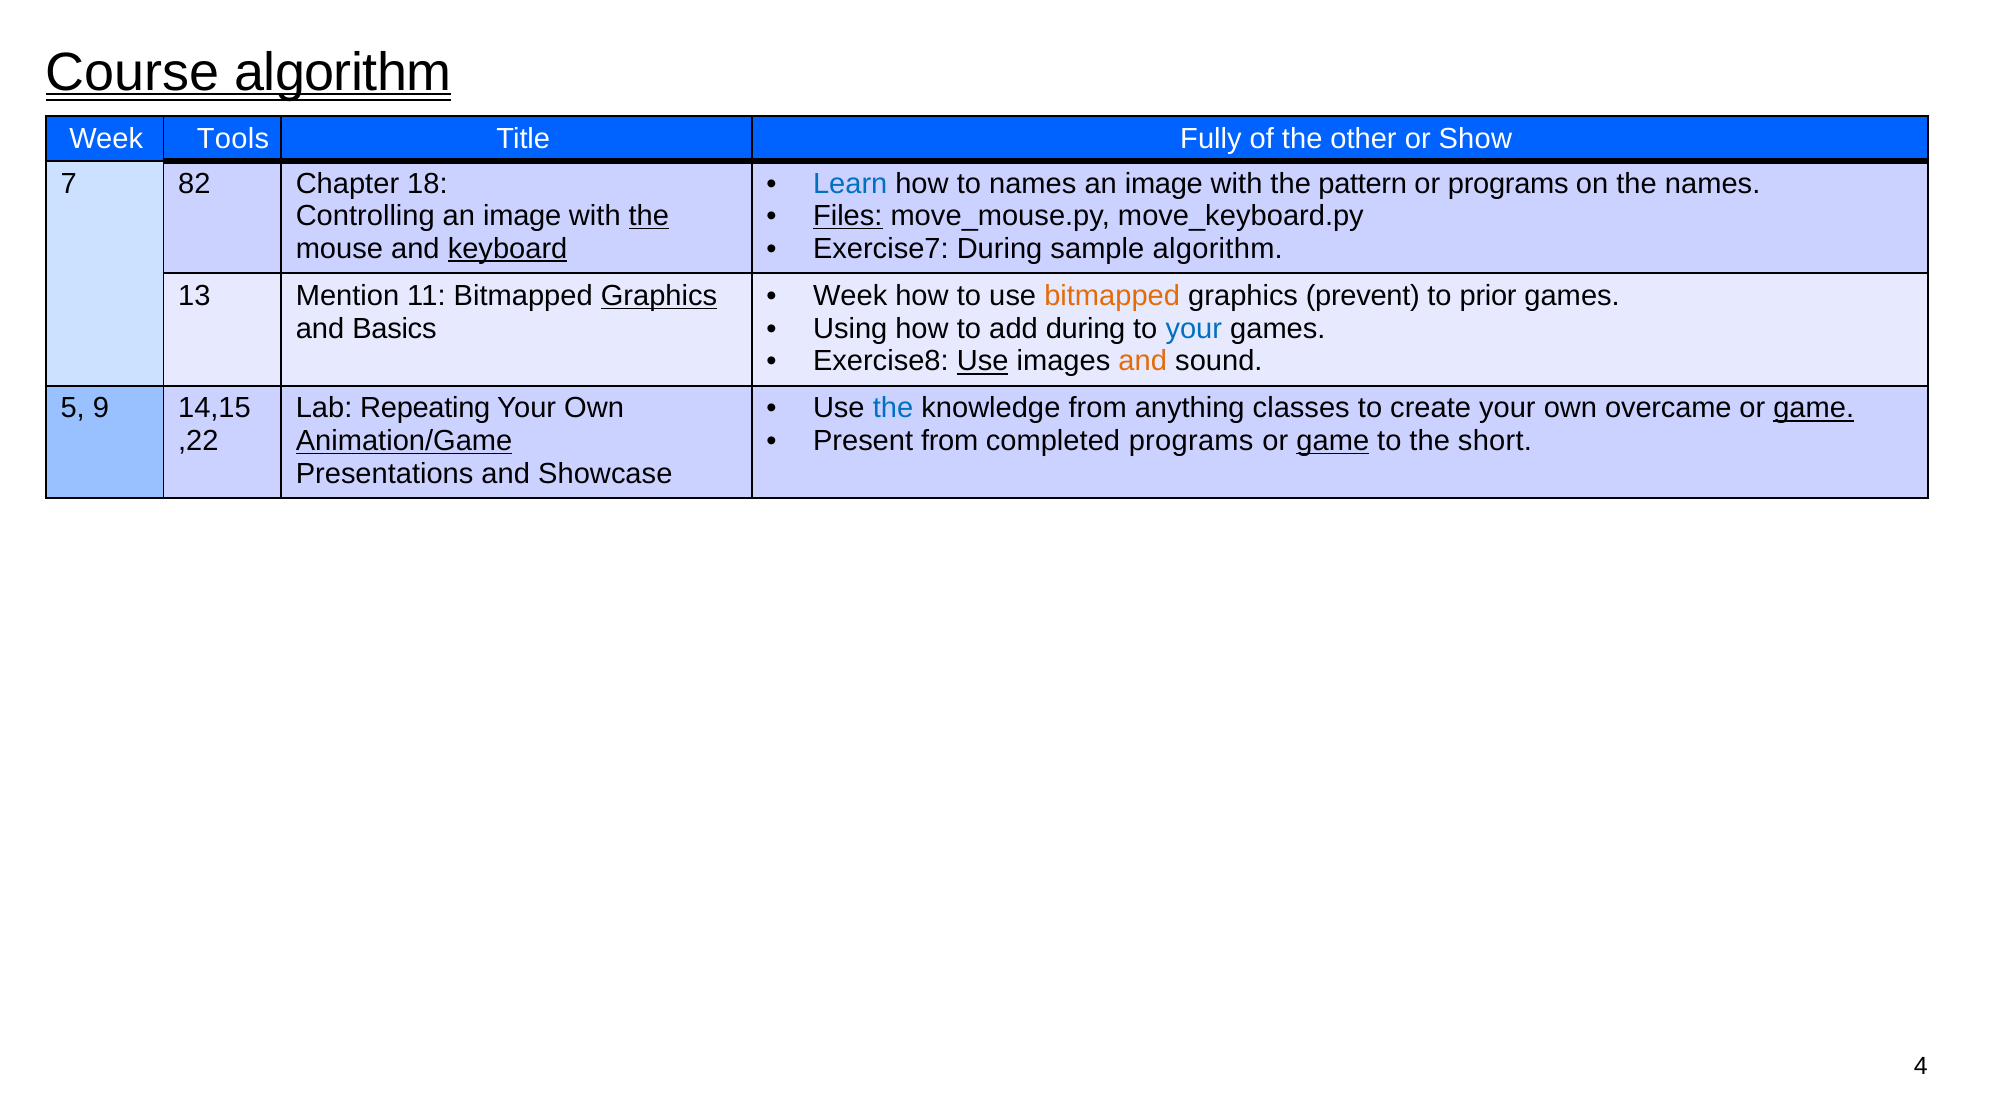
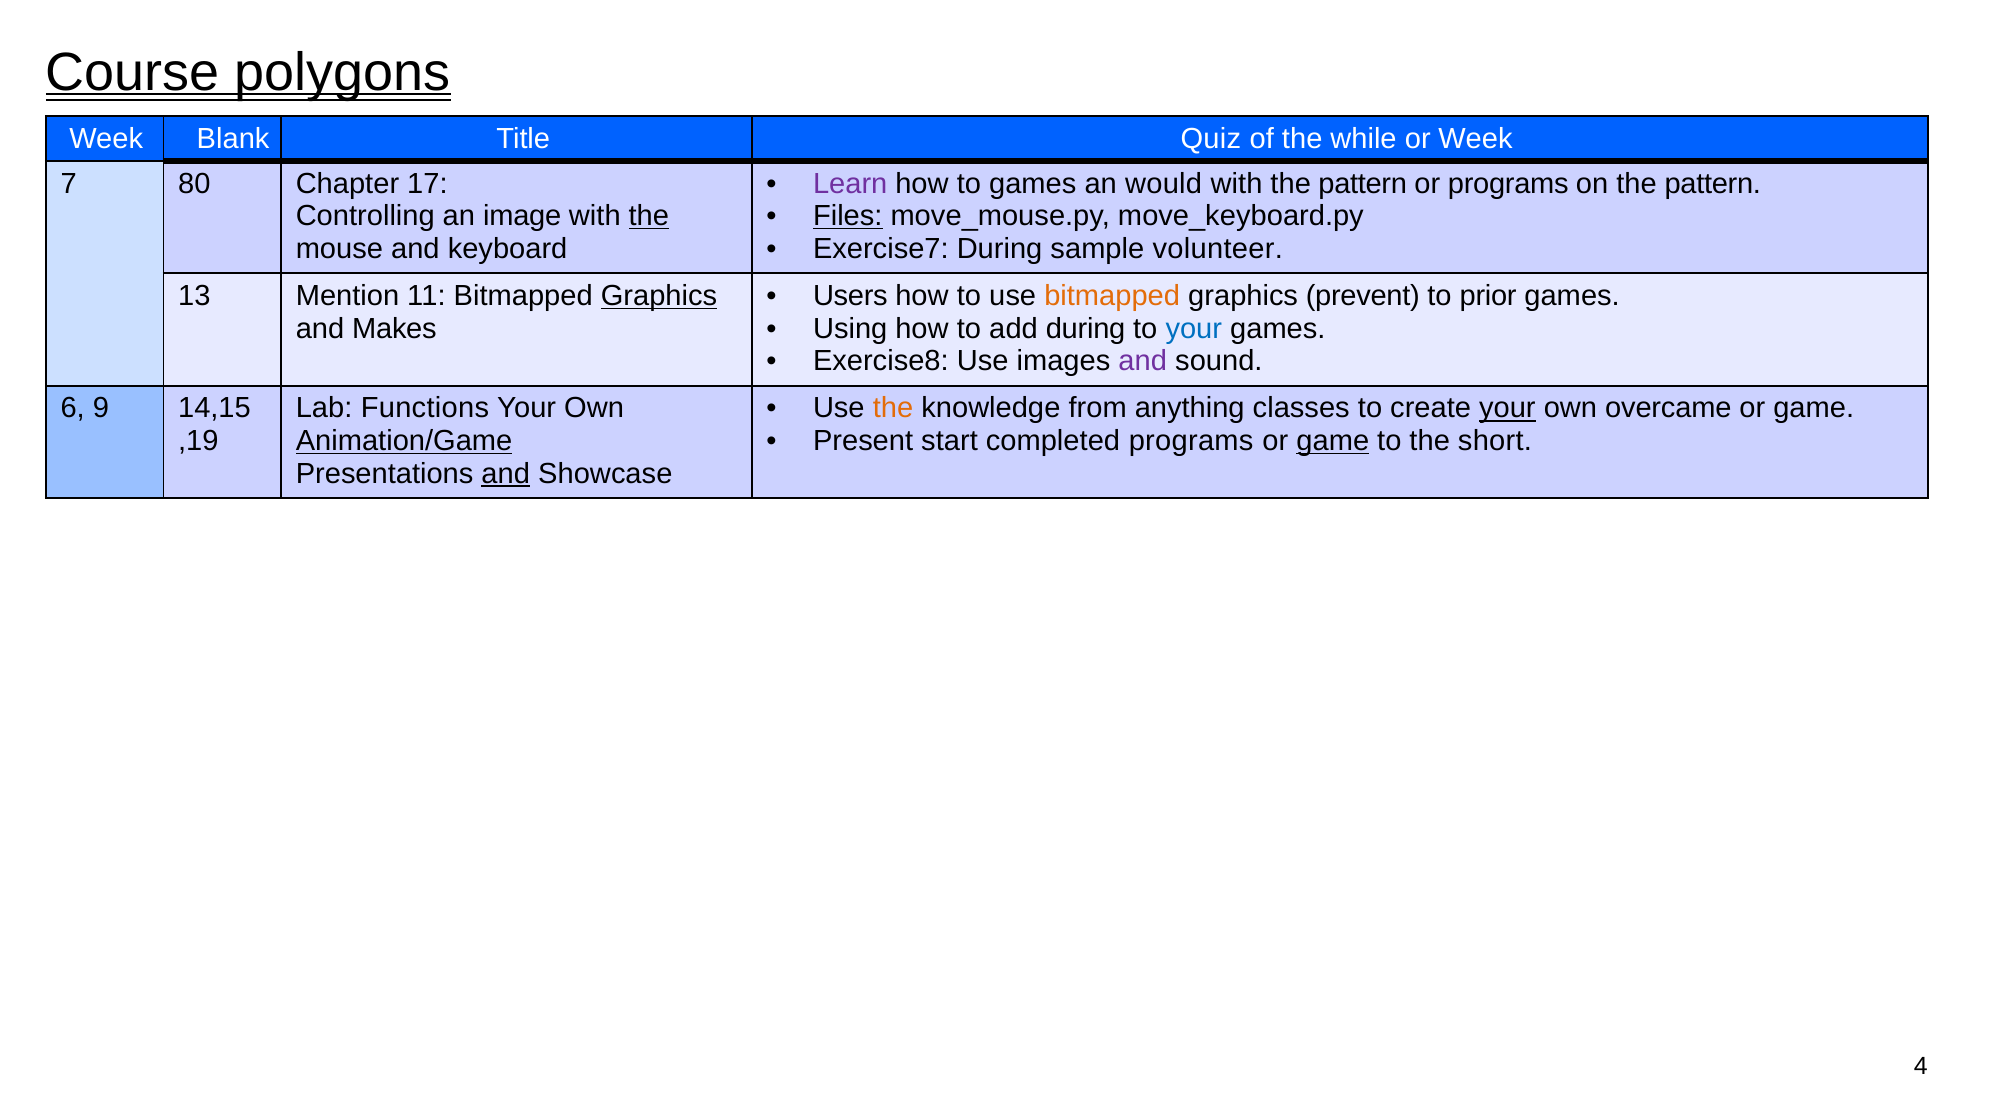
Course algorithm: algorithm -> polygons (343, 73)
Tools: Tools -> Blank (233, 139)
Fully: Fully -> Quiz (1211, 139)
other: other -> while (1364, 139)
or Show: Show -> Week (1475, 139)
82: 82 -> 80 (194, 184)
18: 18 -> 17 (427, 184)
Learn colour: blue -> purple (850, 184)
to names: names -> games (1033, 184)
image: image -> would (1164, 184)
on the names: names -> pattern (1713, 184)
keyboard underline: present -> none (508, 249)
sample algorithm: algorithm -> volunteer (1218, 249)
Week: Week -> Users (850, 296)
Basics: Basics -> Makes (394, 329)
Use underline: present -> none (983, 361)
and colour: orange -> purple (1143, 361)
5: 5 -> 6 (73, 408)
Repeating: Repeating -> Functions (425, 408)
the colour: blue -> orange (893, 408)
your underline: none -> present (1507, 408)
game underline: present -> none (1814, 408)
,22: ,22 -> ,19 (198, 441)
Present from: from -> start (950, 441)
and underline: none -> present (506, 474)
